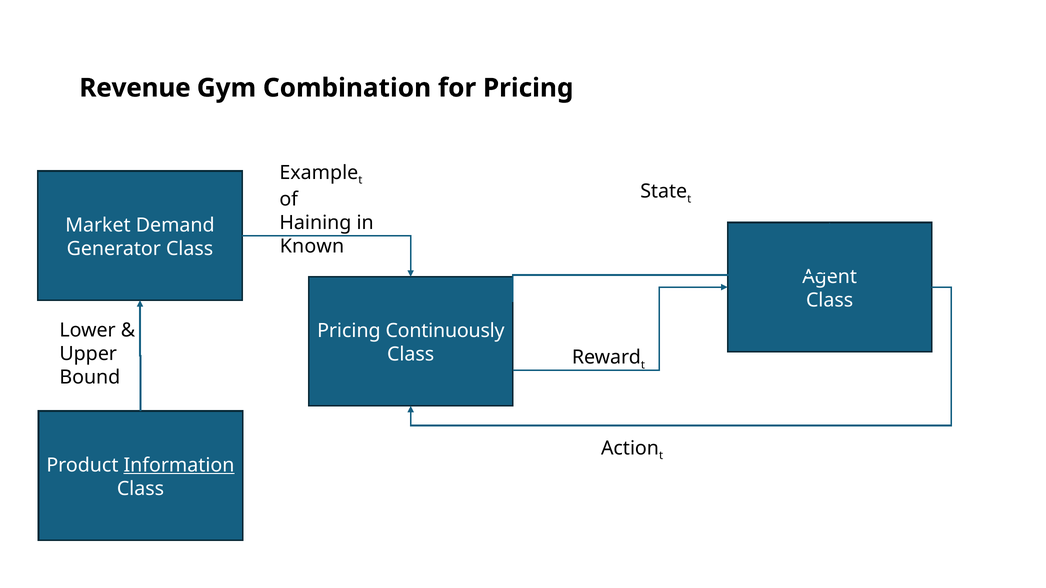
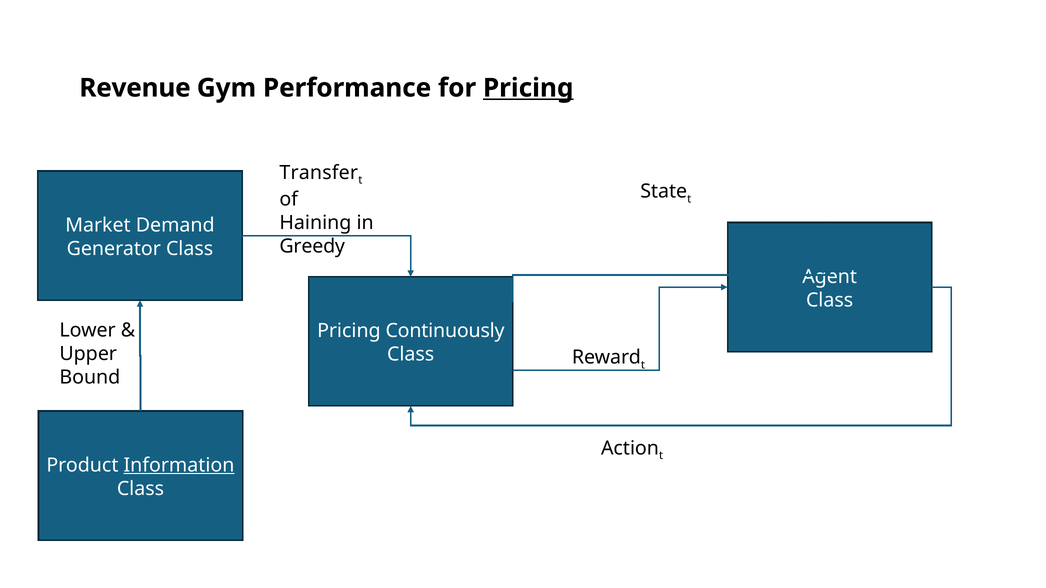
Combination: Combination -> Performance (347, 88)
Pricing underline: none -> present (528, 88)
Example: Example -> Transfer (319, 173)
Known: Known -> Greedy (312, 246)
